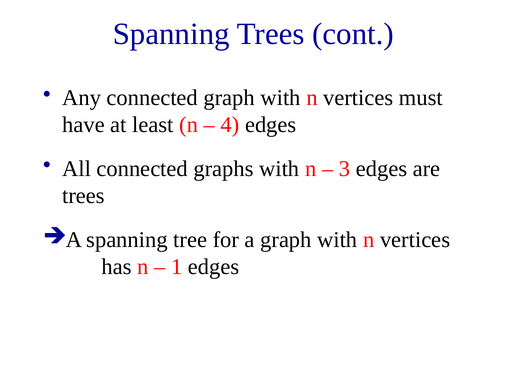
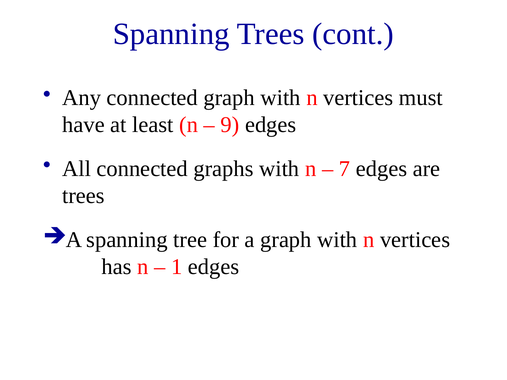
4: 4 -> 9 (230, 125)
3: 3 -> 7 (345, 169)
